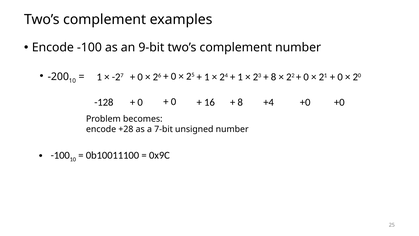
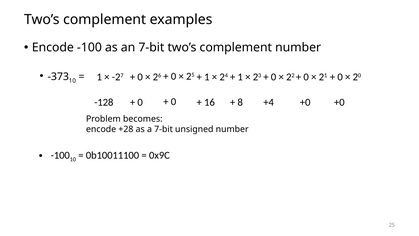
an 9-bit: 9-bit -> 7-bit (151, 47)
-200: -200 -> -373 (58, 77)
8: 8 -> 0 (274, 77)
